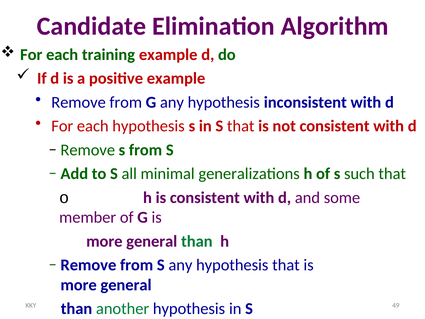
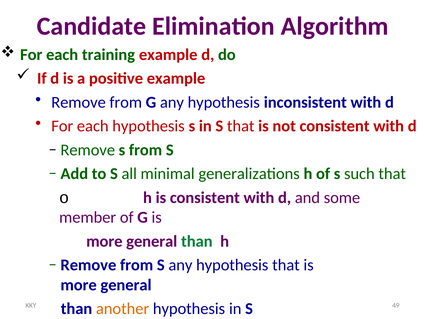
another colour: green -> orange (123, 309)
